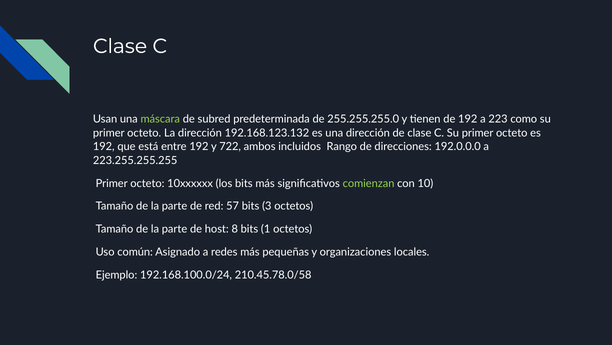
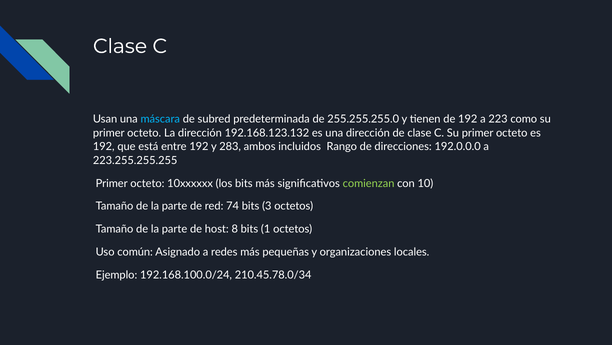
máscara colour: light green -> light blue (160, 119)
722: 722 -> 283 (230, 146)
57: 57 -> 74 (233, 206)
210.45.78.0/58: 210.45.78.0/58 -> 210.45.78.0/34 (273, 275)
